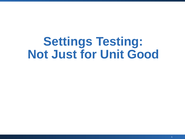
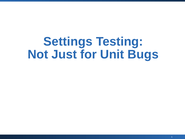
Good: Good -> Bugs (143, 54)
